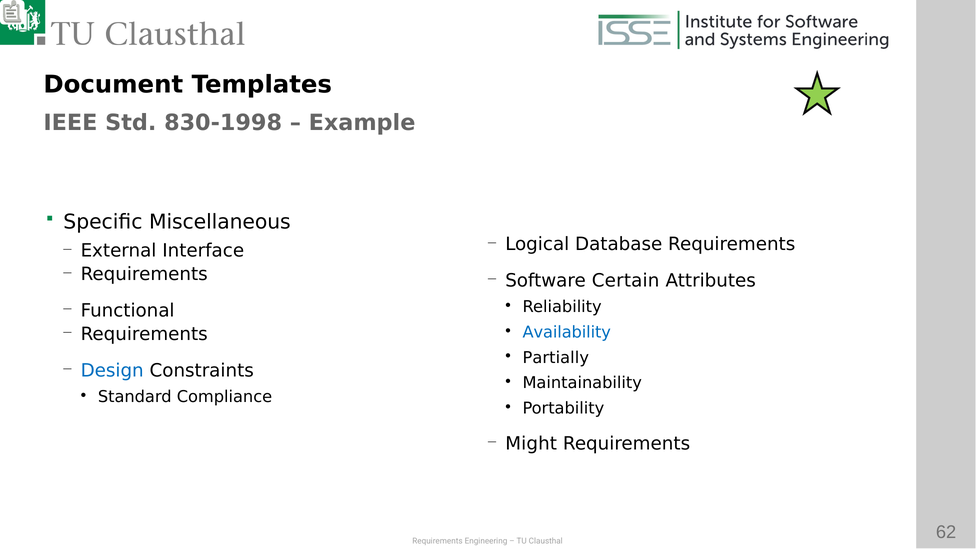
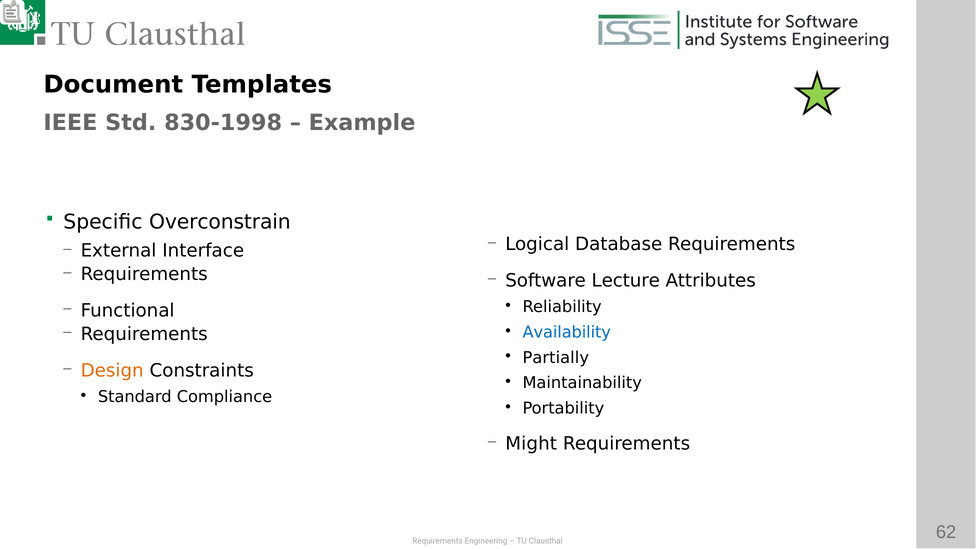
Miscellaneous: Miscellaneous -> Overconstrain (220, 222)
Certain: Certain -> Lecture (626, 281)
Design colour: blue -> orange (112, 371)
